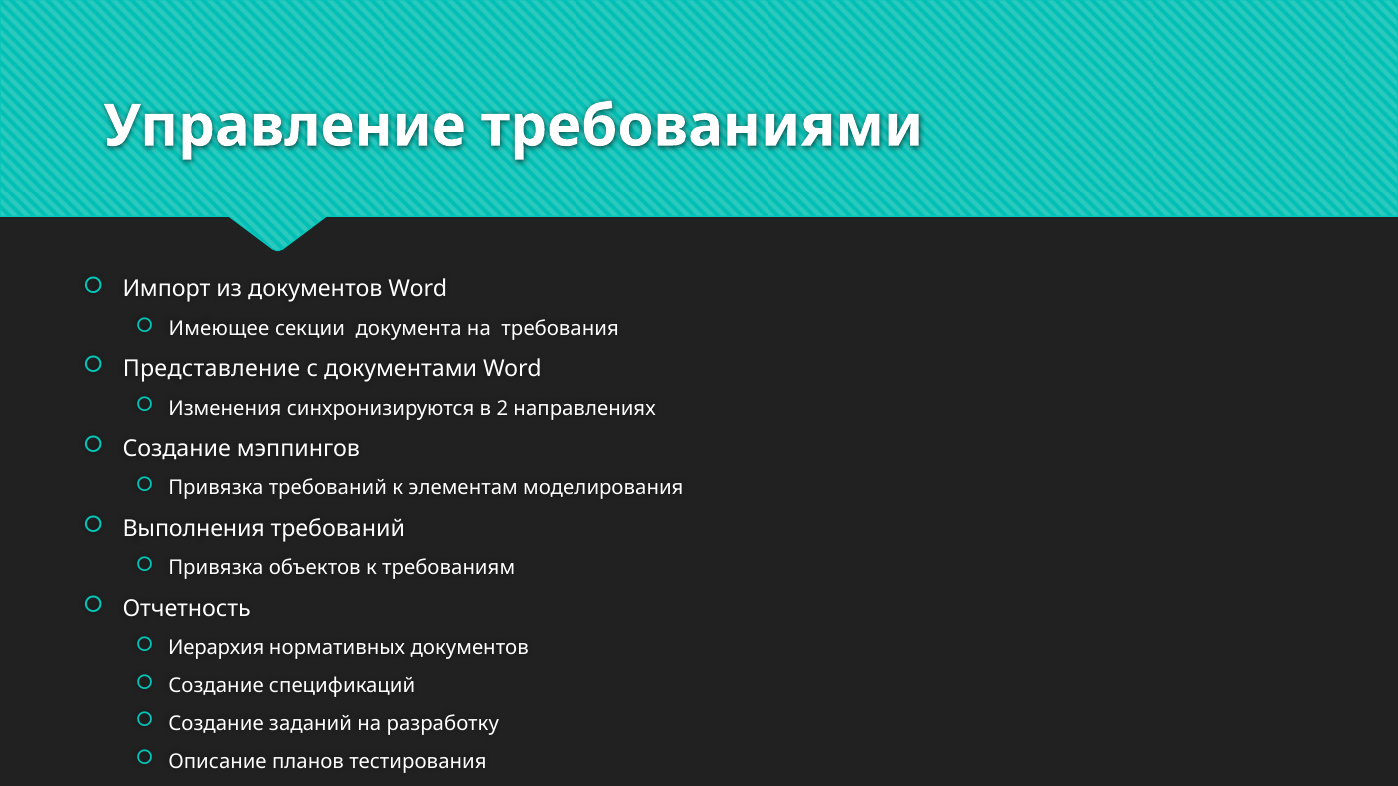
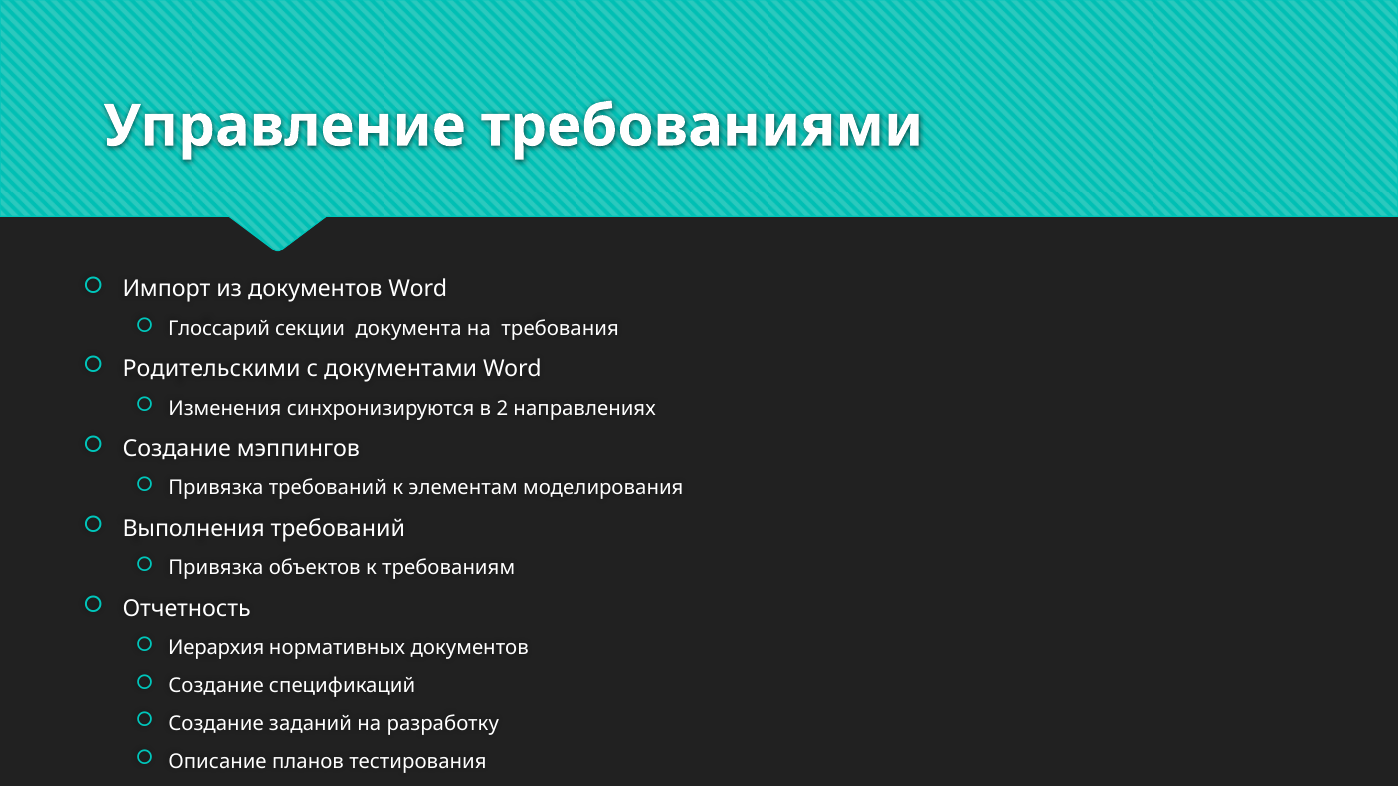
Имеющее: Имеющее -> Глоссарий (219, 329)
Представление: Представление -> Родительскими (212, 369)
